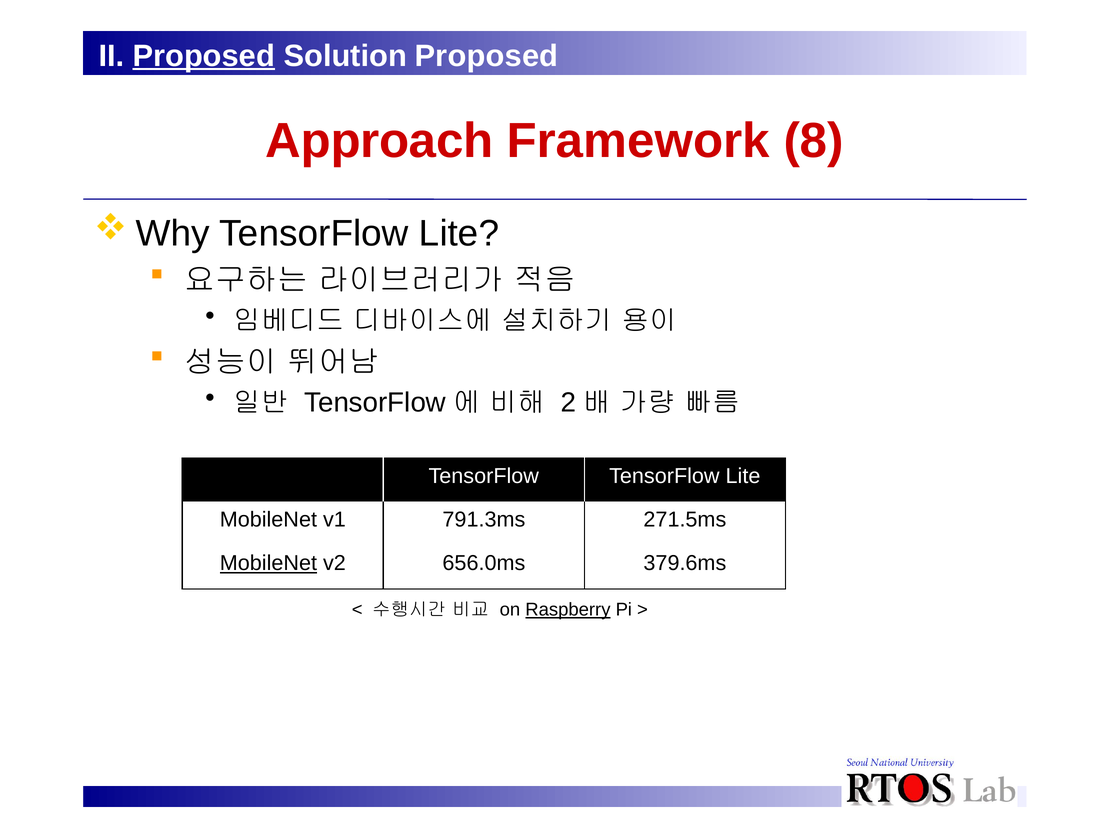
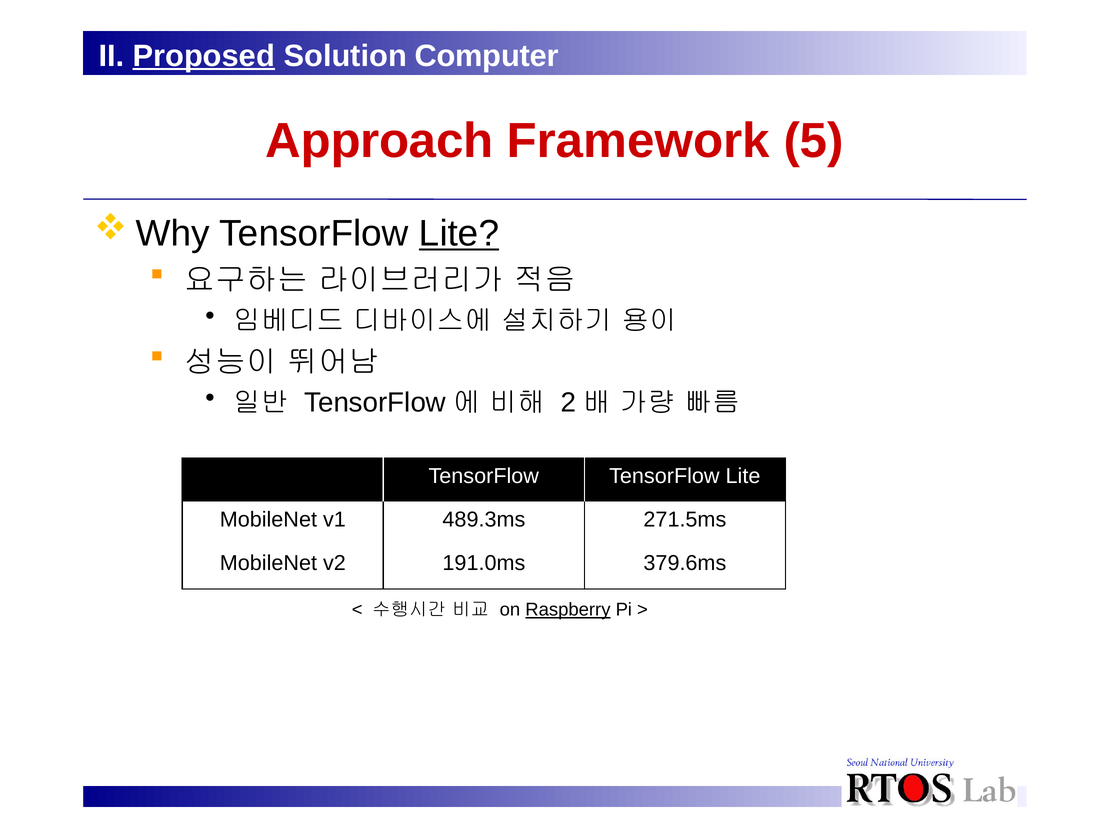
Solution Proposed: Proposed -> Computer (487, 56)
Framework 8: 8 -> 5 (814, 141)
Lite underline: none -> present (459, 234)
791.3ms: 791.3ms -> 489.3ms (484, 520)
MobileNet underline: present -> none (268, 564)
656.0ms: 656.0ms -> 191.0ms (484, 564)
